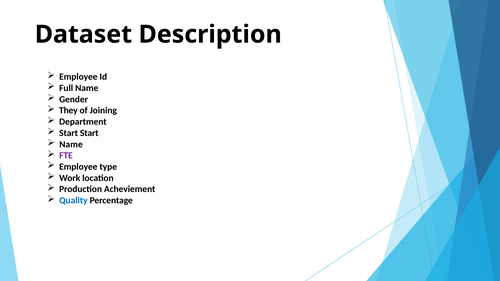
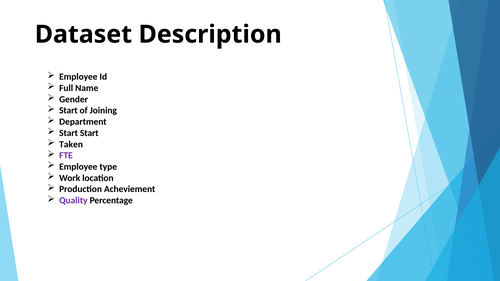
They: They -> Start (68, 111)
Name: Name -> Taken (71, 144)
Quality colour: blue -> purple (73, 201)
